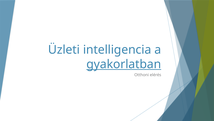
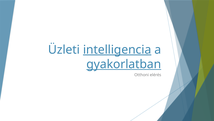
intelligencia underline: none -> present (117, 49)
